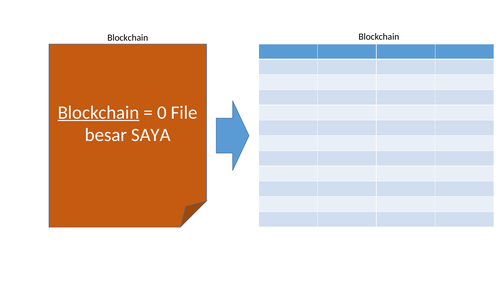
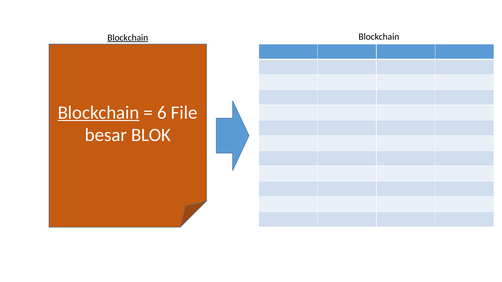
Blockchain underline: none -> present (128, 38)
0: 0 -> 6 (162, 113)
SAYA: SAYA -> BLOK (151, 135)
